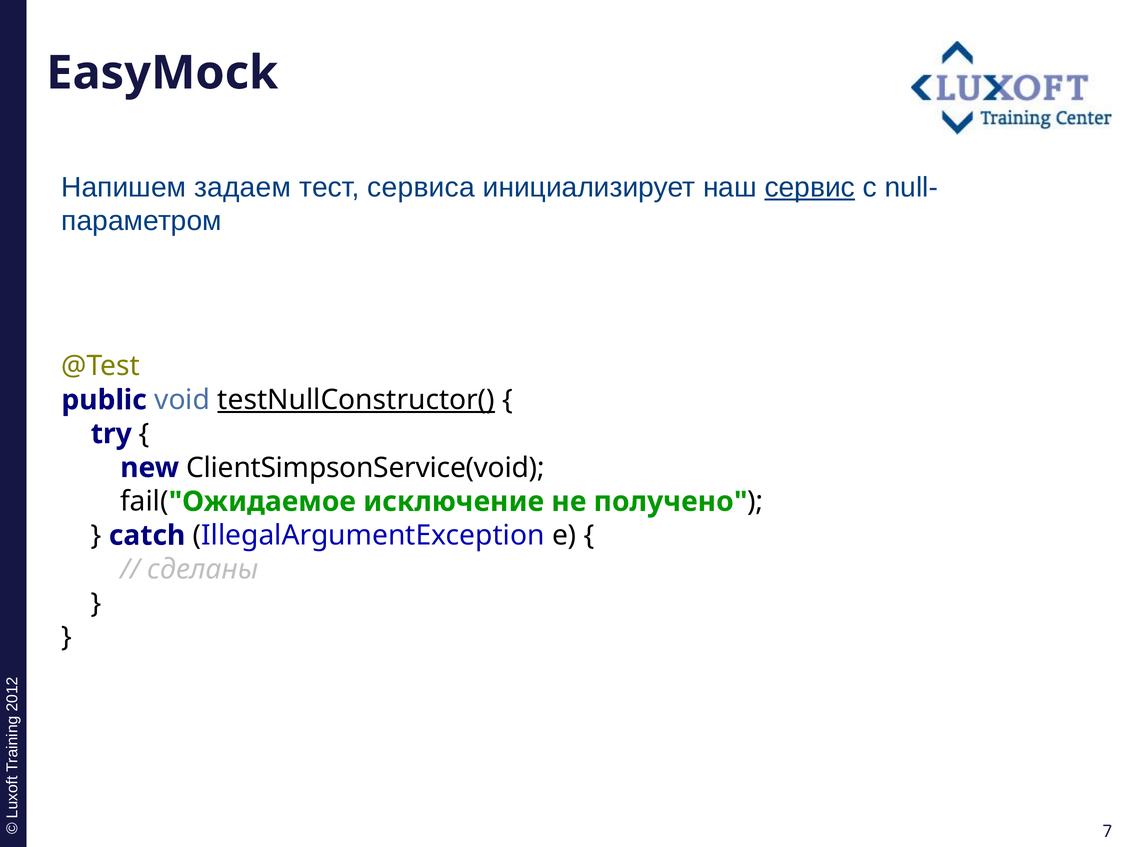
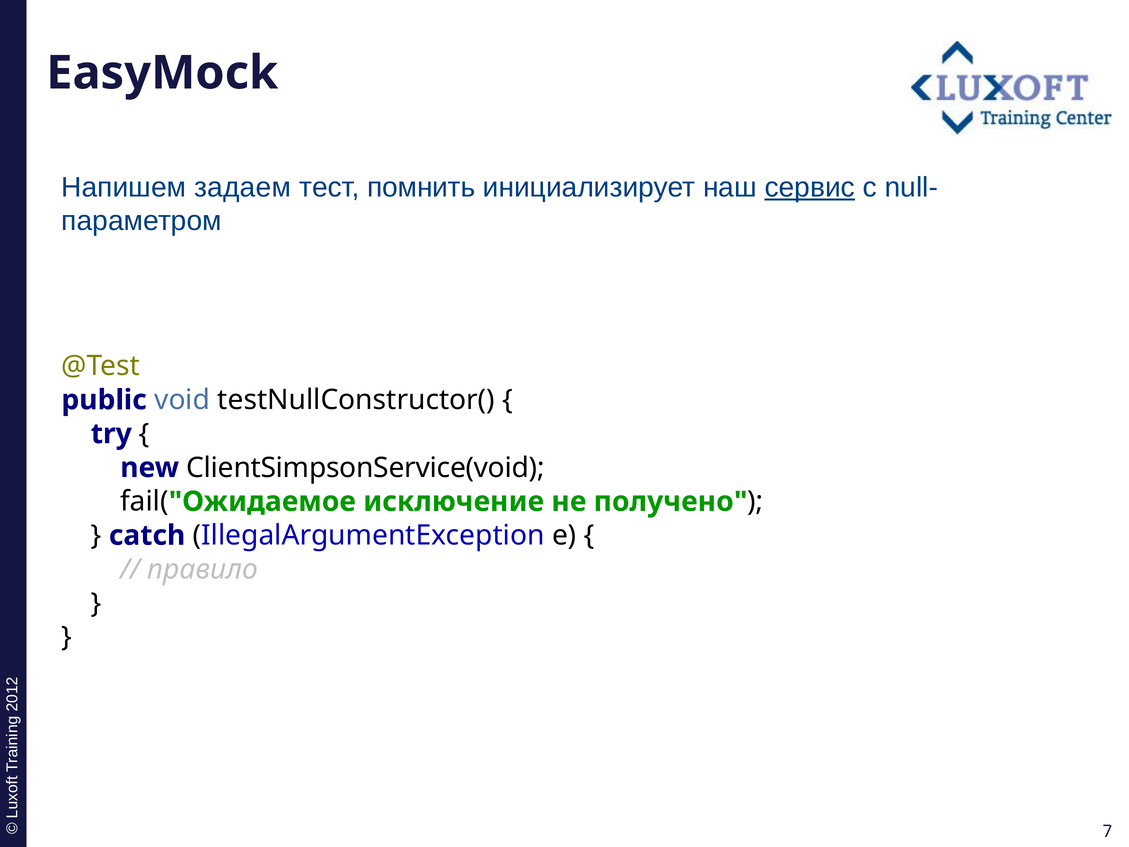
сервиса: сервиса -> помнить (421, 187)
testNullConstructor( underline: present -> none (356, 400)
сделаны: сделаны -> правило (203, 569)
